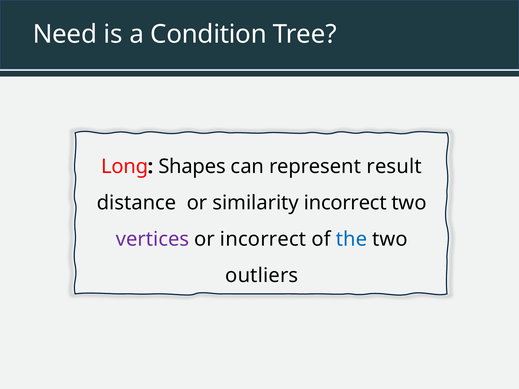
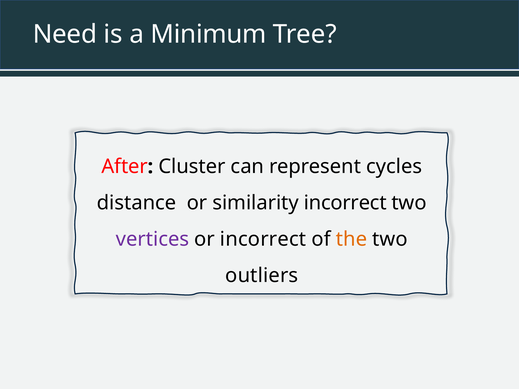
Condition: Condition -> Minimum (209, 34)
Long: Long -> After (125, 167)
Shapes: Shapes -> Cluster (192, 167)
result: result -> cycles (394, 167)
the colour: blue -> orange (352, 239)
